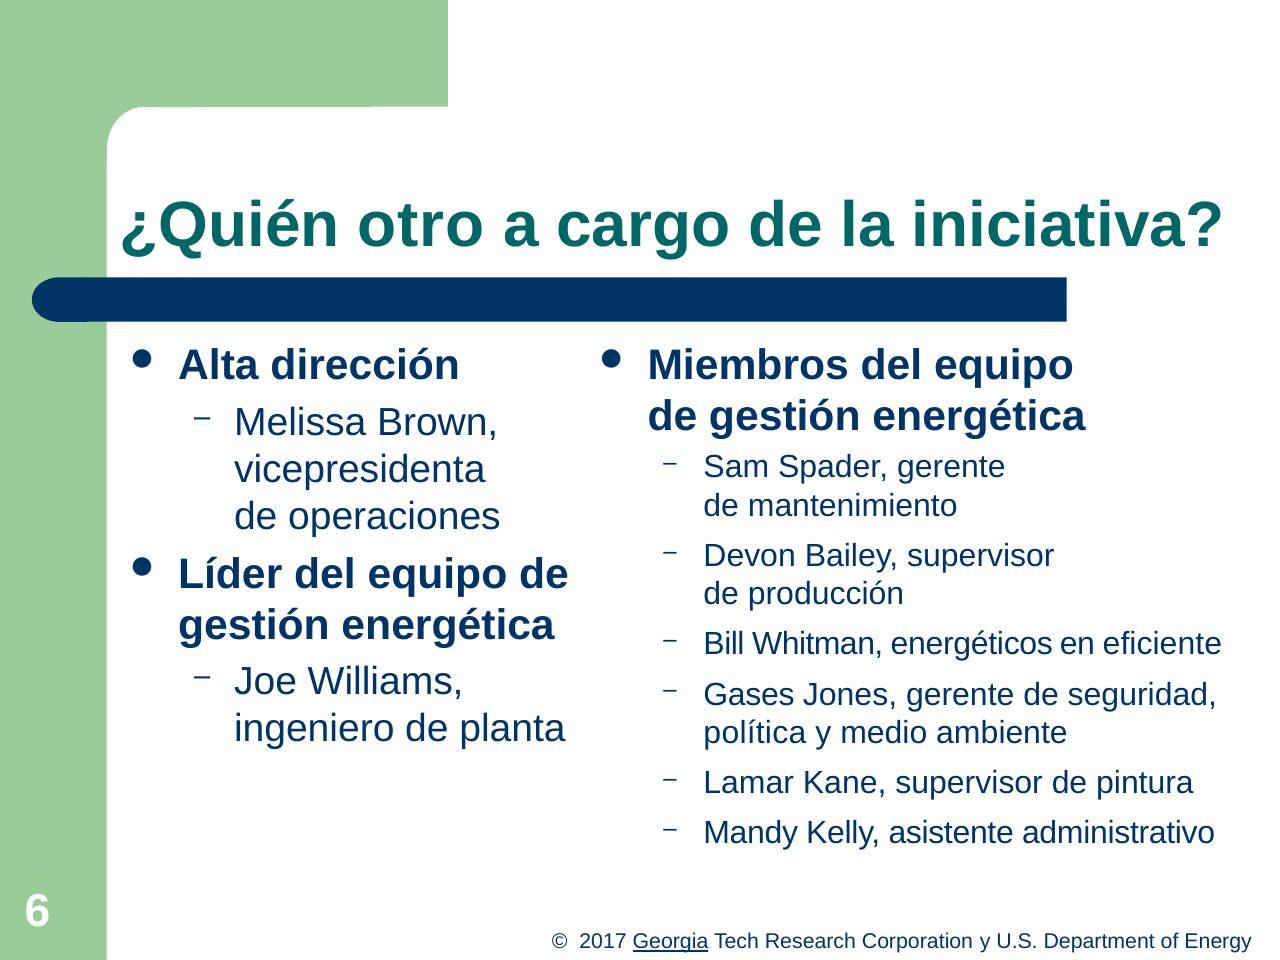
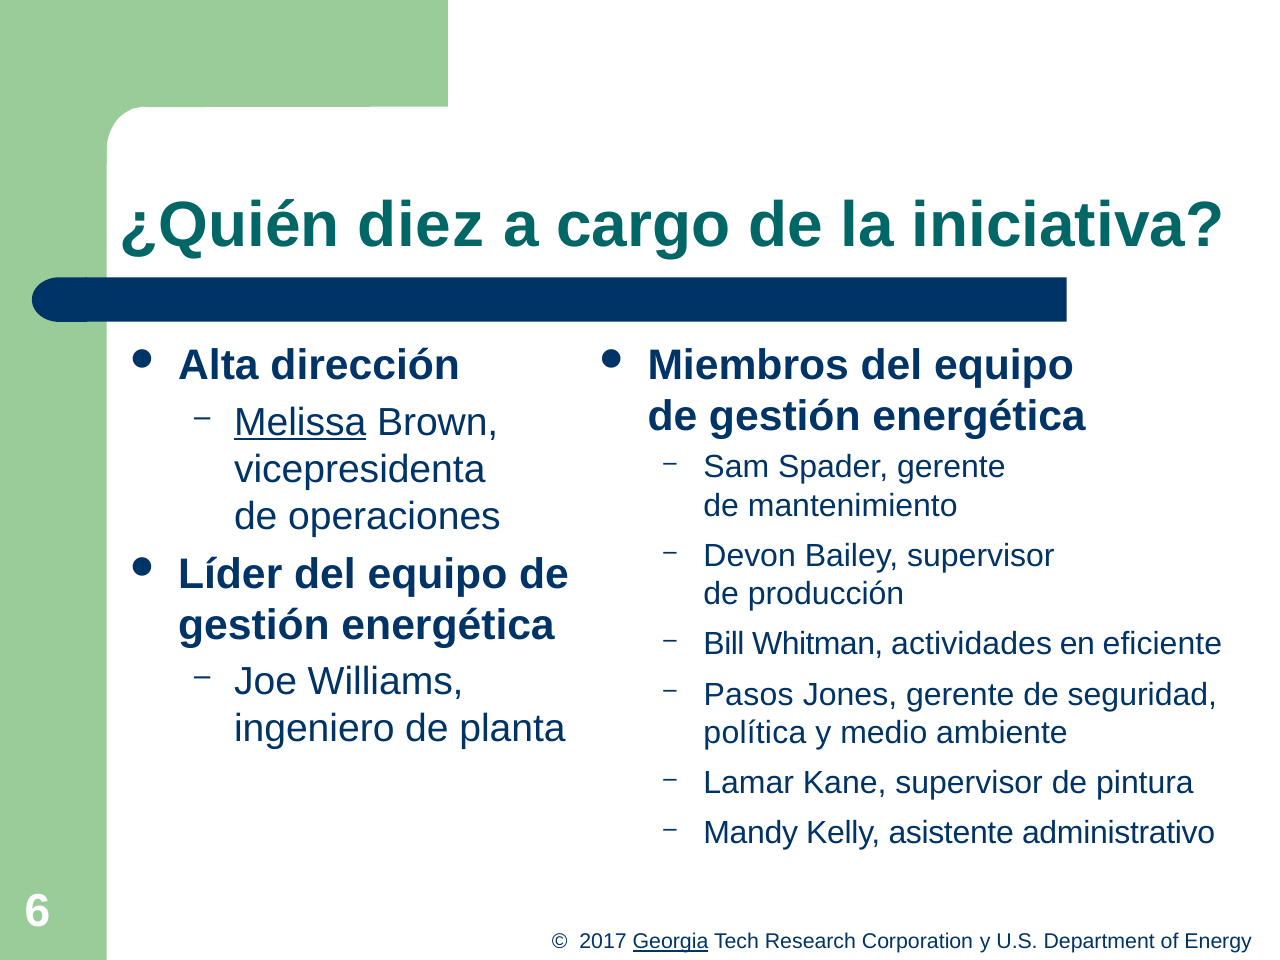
otro: otro -> diez (421, 225)
Melissa underline: none -> present (300, 422)
energéticos: energéticos -> actividades (972, 644)
Gases: Gases -> Pasos (749, 695)
